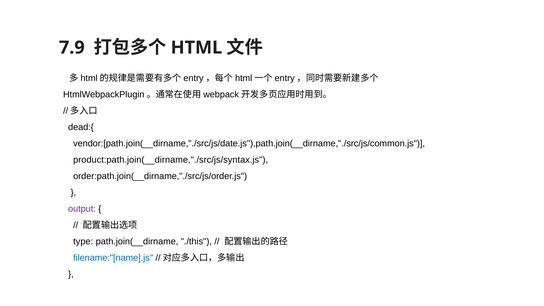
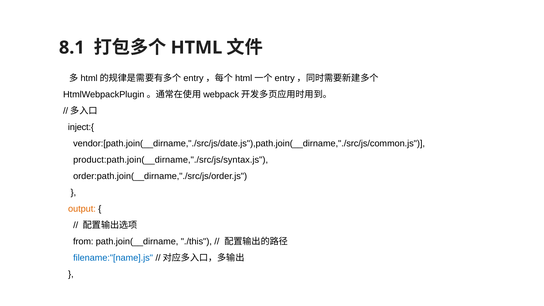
7.9: 7.9 -> 8.1 (72, 48)
dead:{: dead:{ -> inject:{ (81, 127)
output colour: purple -> orange (82, 209)
type: type -> from (83, 241)
